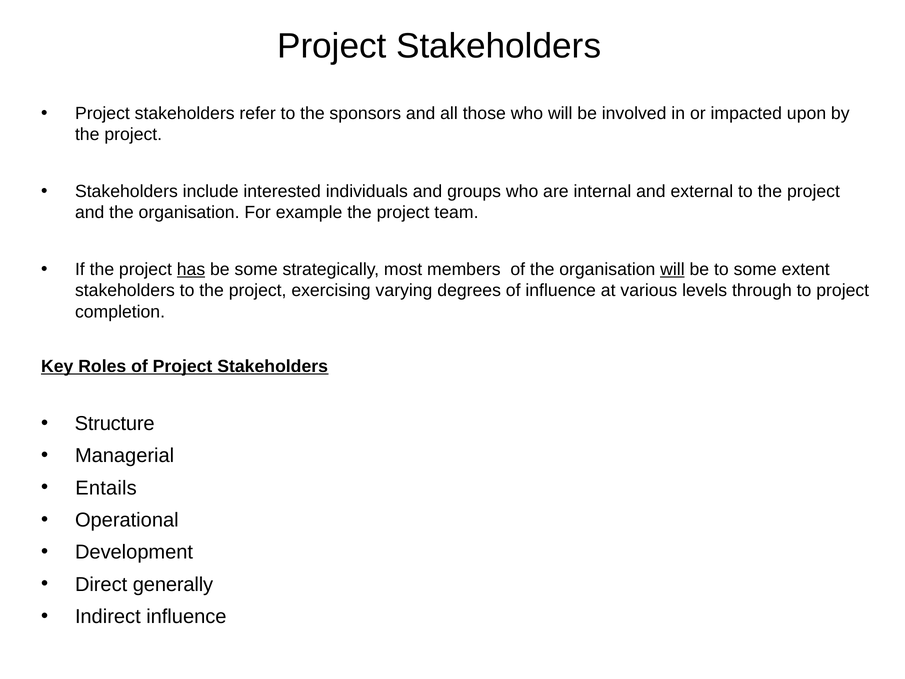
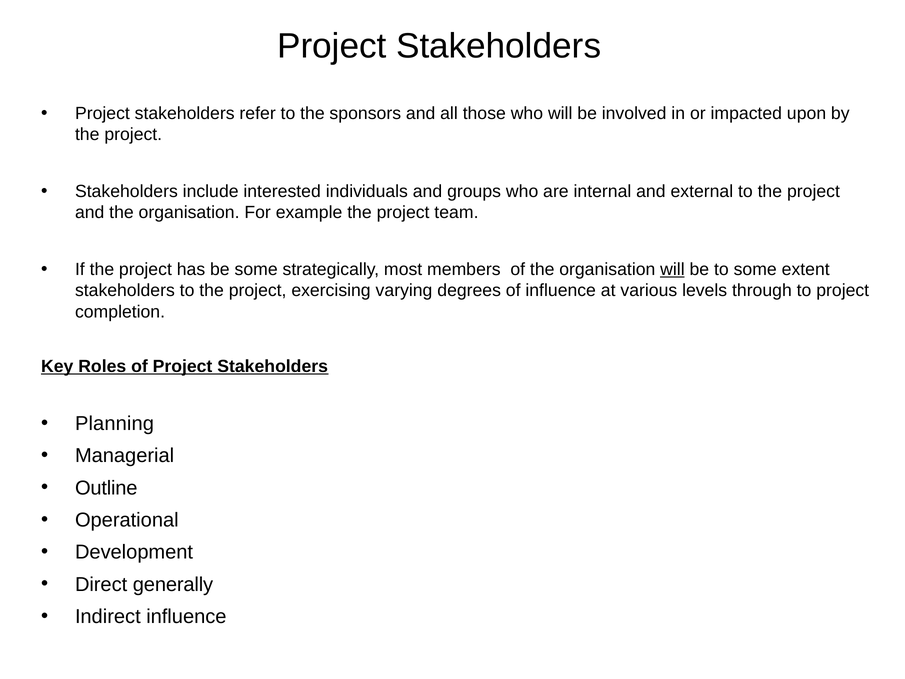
has underline: present -> none (191, 269)
Structure: Structure -> Planning (115, 423)
Entails: Entails -> Outline (106, 488)
